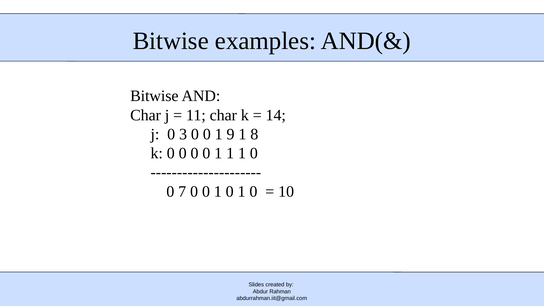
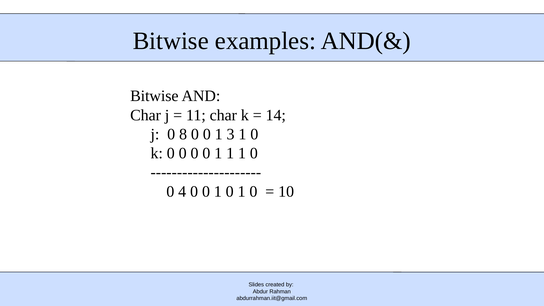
3: 3 -> 8 (183, 134)
9: 9 -> 3 (231, 134)
8: 8 -> 0 (254, 134)
7: 7 -> 4 (182, 191)
